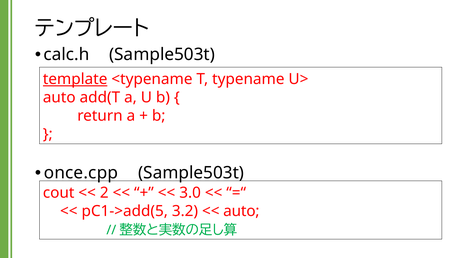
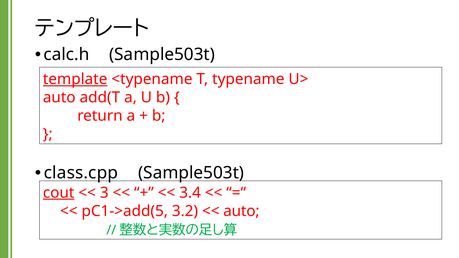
once.cpp: once.cpp -> class.cpp (81, 173)
cout underline: none -> present (59, 193)
2: 2 -> 3 (104, 193)
3.0: 3.0 -> 3.4 (190, 193)
